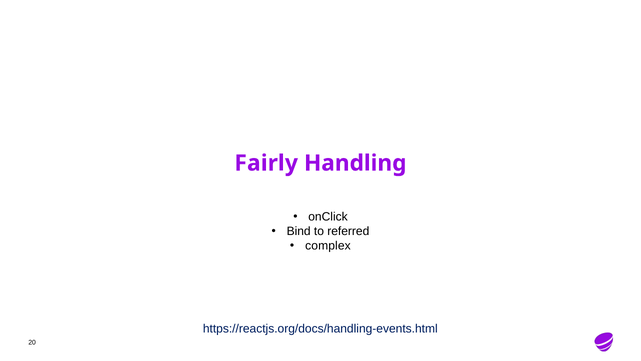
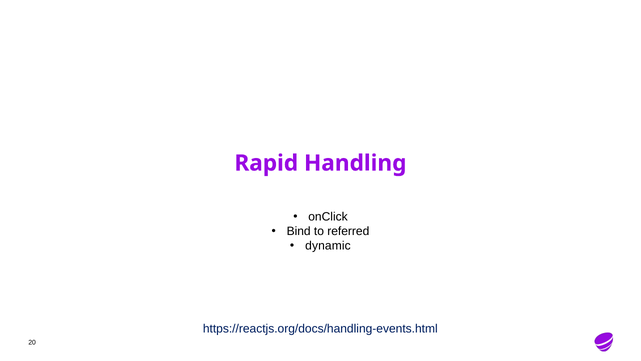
Fairly: Fairly -> Rapid (266, 163)
complex: complex -> dynamic (328, 246)
